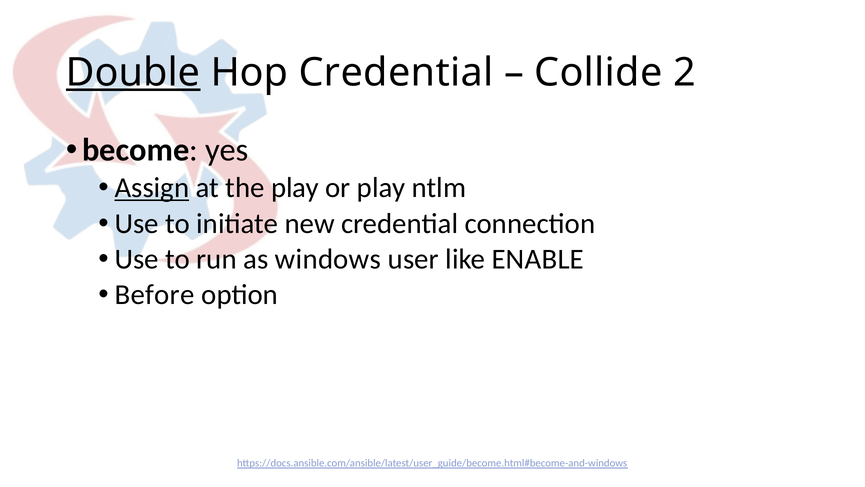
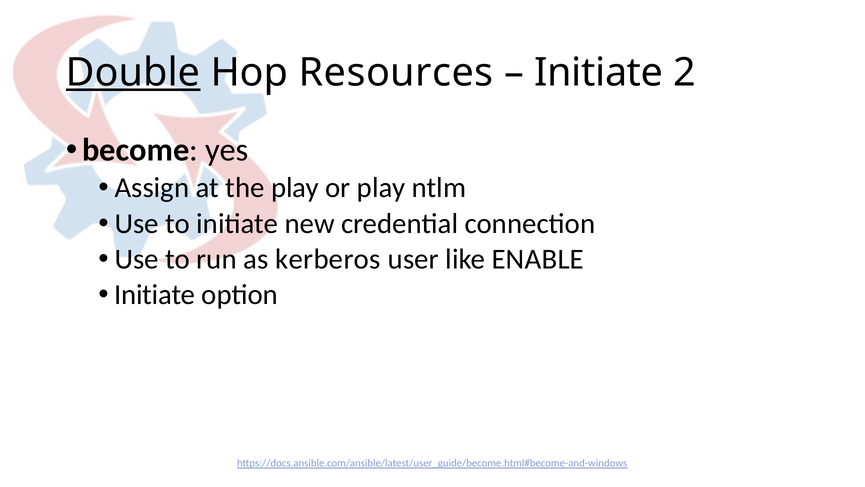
Hop Credential: Credential -> Resources (396, 73)
Collide: Collide -> Initiate (599, 73)
Assign underline: present -> none (152, 188)
windows: windows -> kerberos (328, 259)
Before: Before -> Initiate (155, 295)
